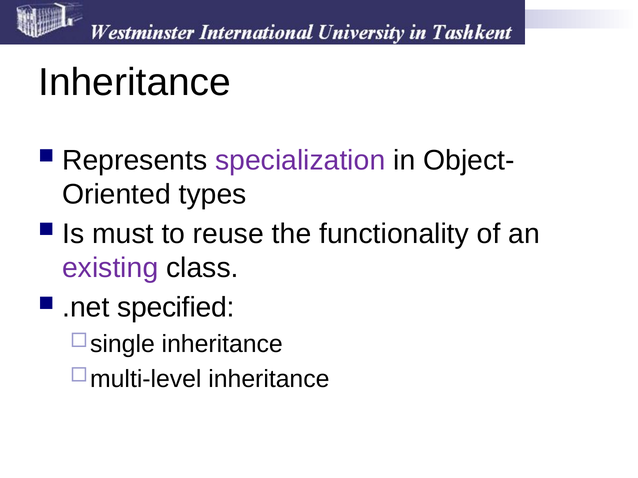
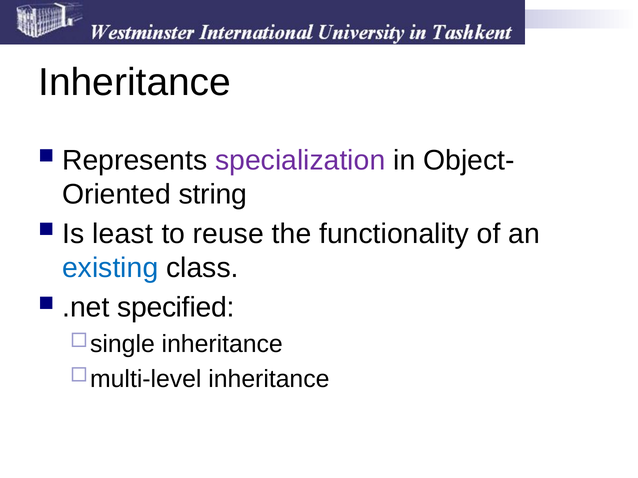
types: types -> string (213, 194)
must: must -> least (123, 234)
existing colour: purple -> blue (110, 268)
